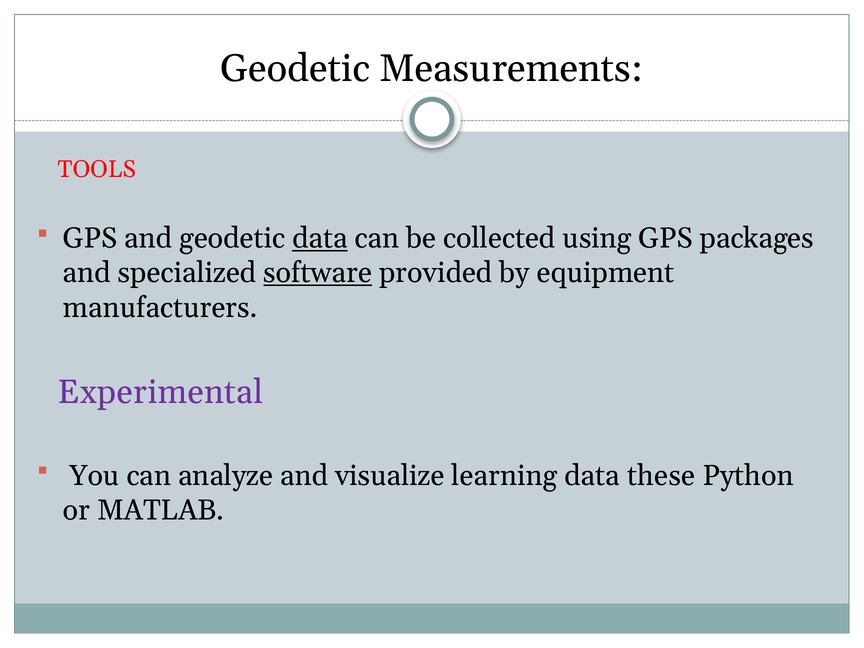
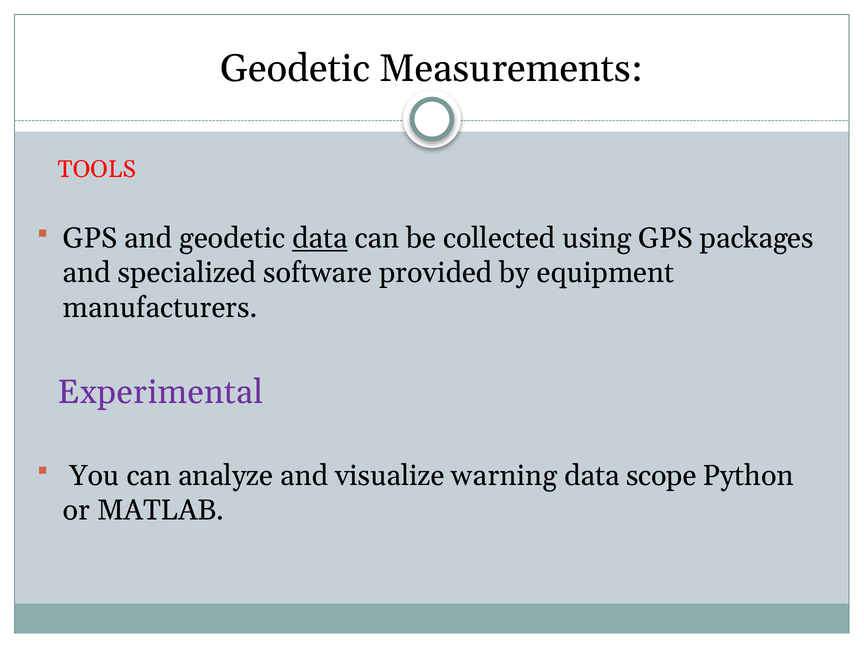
software underline: present -> none (318, 273)
learning: learning -> warning (504, 476)
these: these -> scope (661, 476)
